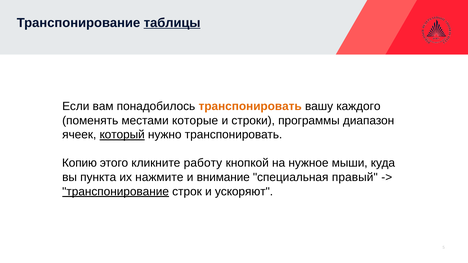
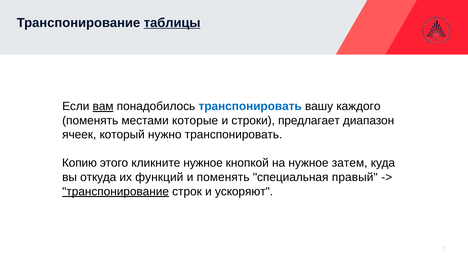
вам underline: none -> present (103, 107)
транспонировать colour: orange -> blue (250, 107)
программы: программы -> предлагает (309, 121)
который underline: present -> none (122, 135)
кликните работу: работу -> нужное (203, 163)
мыши: мыши -> затем (350, 163)
пункта: пункта -> откуда (98, 177)
нажмите: нажмите -> функций (159, 177)
и внимание: внимание -> поменять (223, 177)
